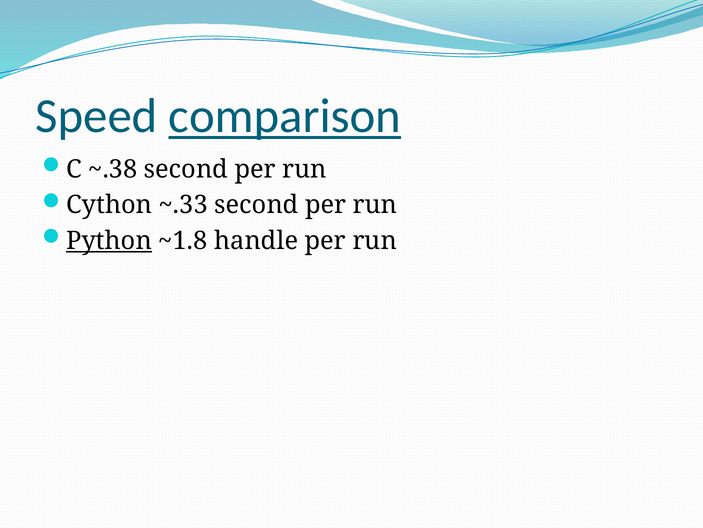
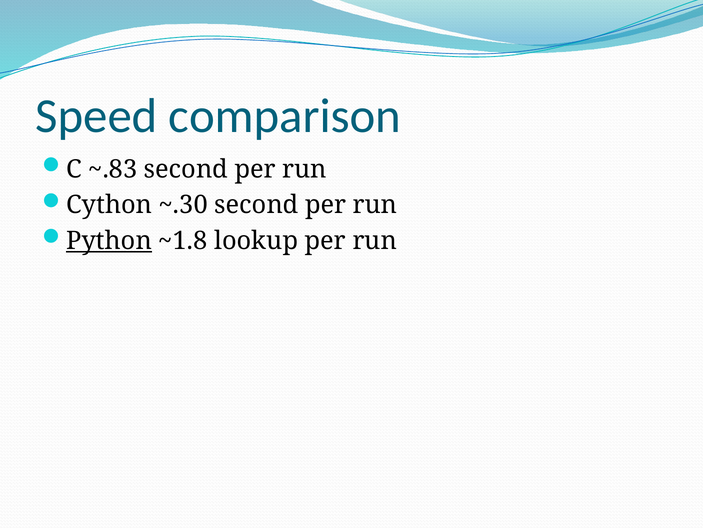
comparison underline: present -> none (285, 116)
~.38: ~.38 -> ~.83 (113, 169)
~.33: ~.33 -> ~.30 (183, 205)
handle: handle -> lookup (256, 240)
